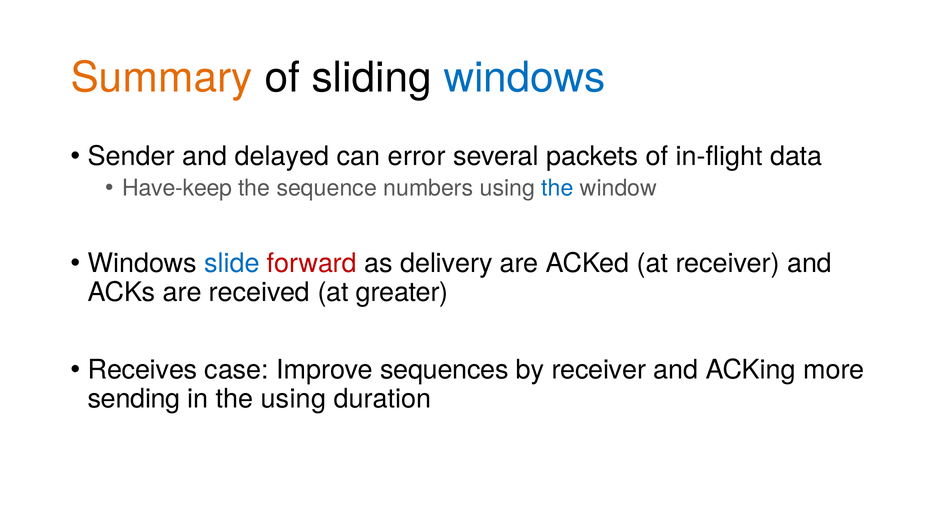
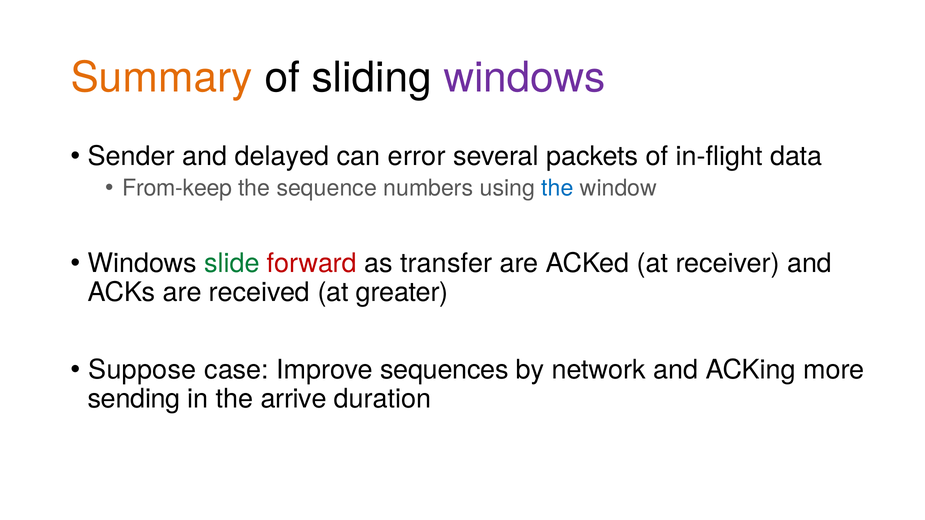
windows colour: blue -> purple (525, 78)
Have-keep: Have-keep -> From-keep (177, 188)
slide colour: blue -> green (232, 264)
delivery: delivery -> transfer (446, 264)
Receives: Receives -> Suppose (142, 370)
by receiver: receiver -> network (599, 370)
the using: using -> arrive (294, 399)
